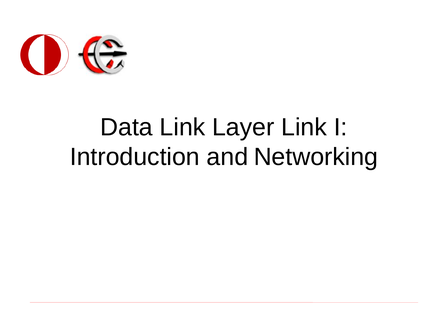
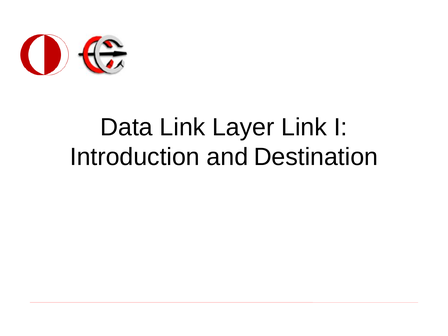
Networking: Networking -> Destination (316, 157)
